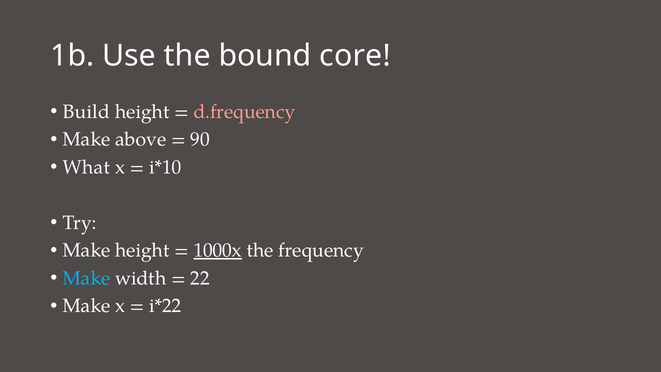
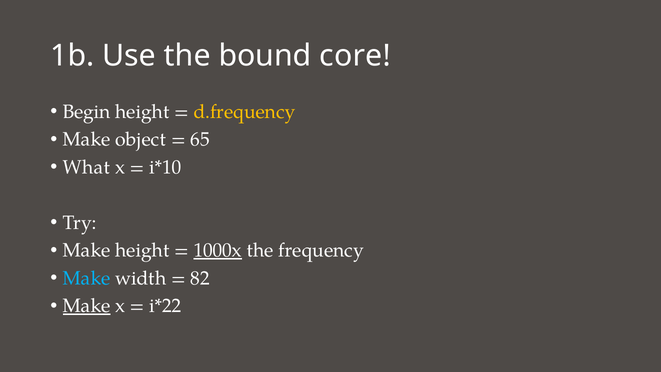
Build: Build -> Begin (87, 112)
d.frequency colour: pink -> yellow (244, 112)
above: above -> object (141, 139)
90: 90 -> 65 (200, 139)
22: 22 -> 82 (200, 278)
Make underline: none -> present (87, 306)
